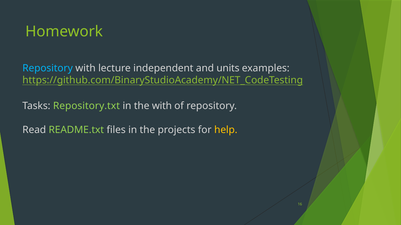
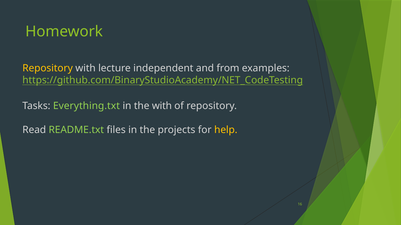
Repository colour: light blue -> yellow (48, 68)
units: units -> from (228, 68)
Repository.txt: Repository.txt -> Everything.txt (86, 106)
